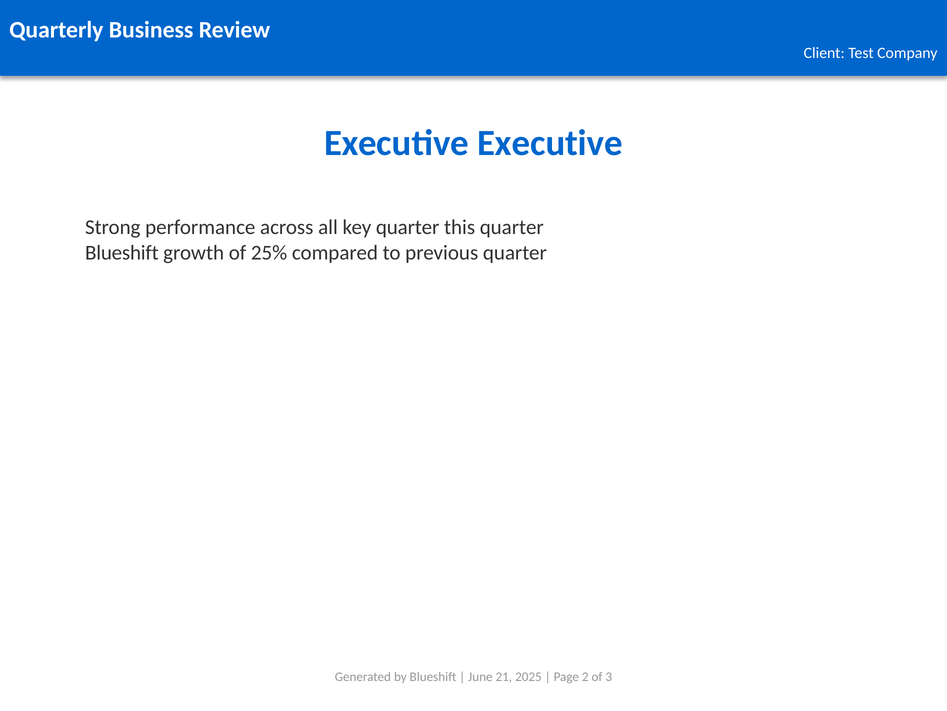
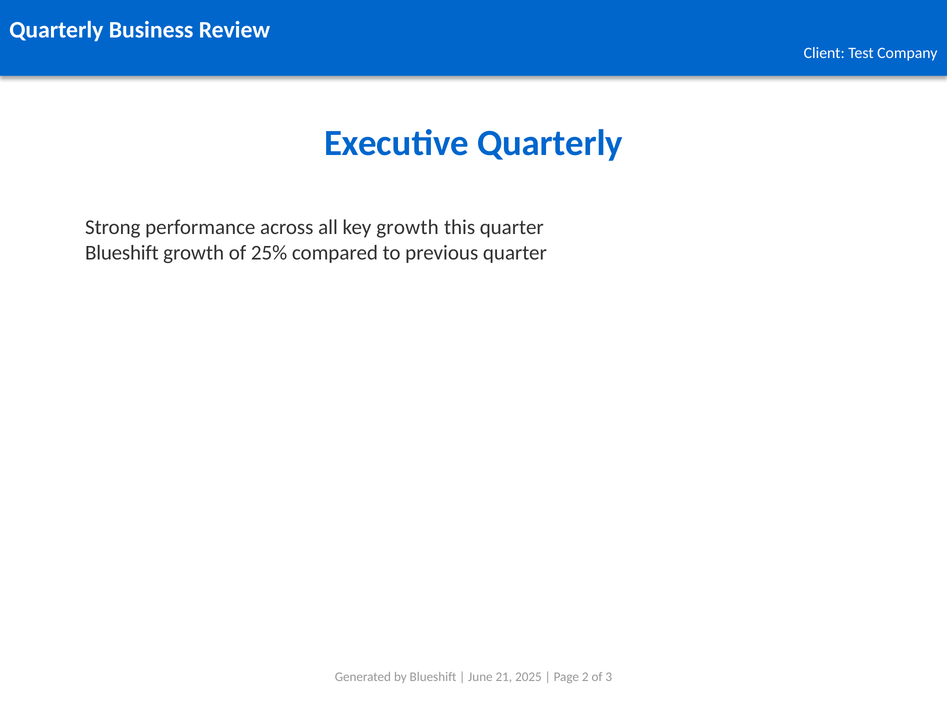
Executive Executive: Executive -> Quarterly (550, 143)
key quarter: quarter -> growth (407, 227)
